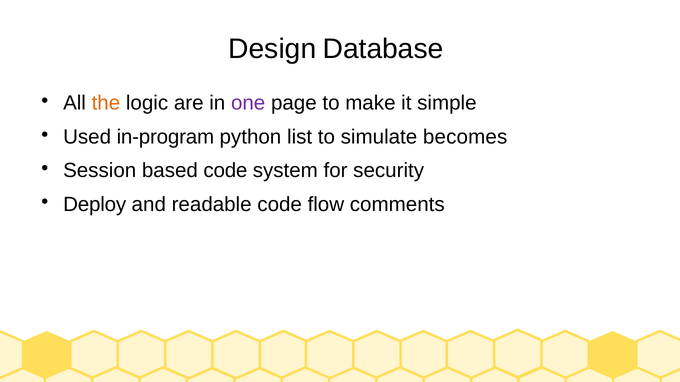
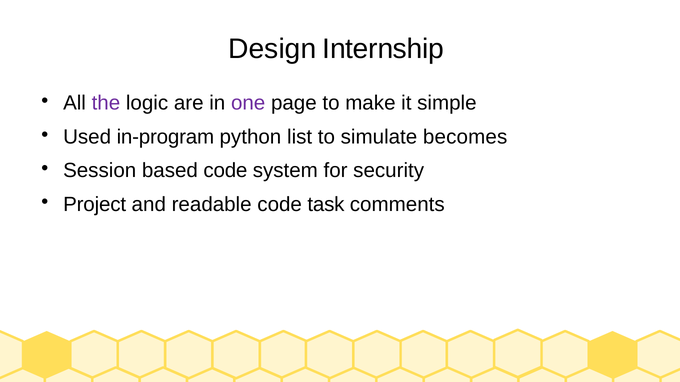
Database: Database -> Internship (383, 49)
the colour: orange -> purple (106, 103)
Deploy: Deploy -> Project (95, 205)
flow: flow -> task (326, 205)
